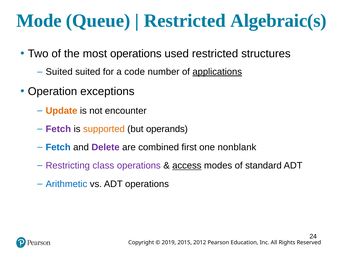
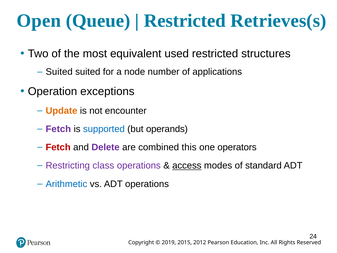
Mode: Mode -> Open (39, 21)
Algebraic(s: Algebraic(s -> Retrieves(s (278, 21)
most operations: operations -> equivalent (136, 54)
code: code -> node (135, 72)
applications underline: present -> none (217, 72)
supported colour: orange -> blue (104, 129)
Fetch colour: blue -> red (58, 147)
first: first -> this (189, 147)
nonblank: nonblank -> operators (237, 147)
